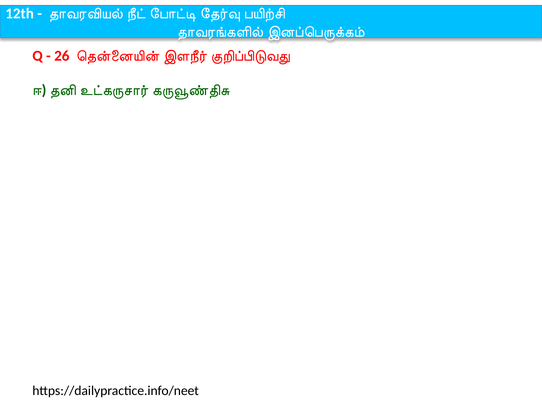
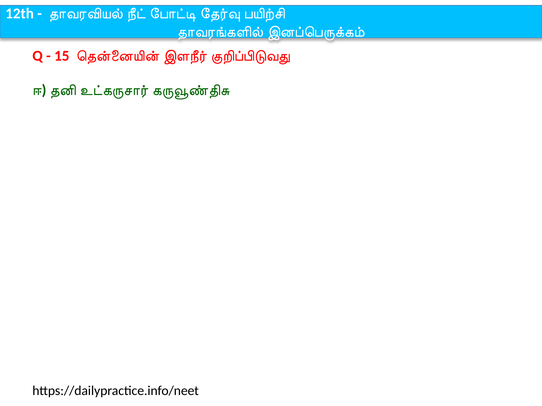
26: 26 -> 15 (62, 56)
